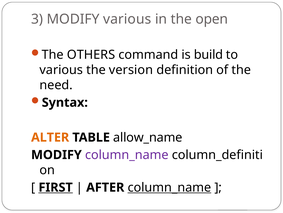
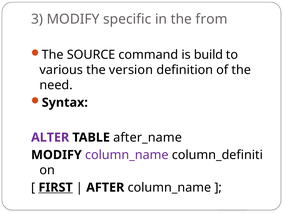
MODIFY various: various -> specific (127, 19)
open: open -> from (212, 19)
OTHERS: OTHERS -> SOURCE (91, 55)
ALTER colour: orange -> purple (50, 137)
allow_name: allow_name -> after_name (148, 137)
column_name underline: present -> none (169, 187)
